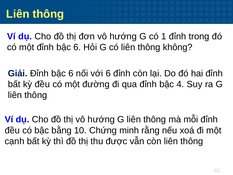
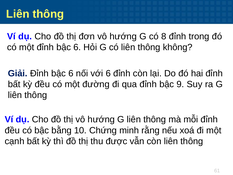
1: 1 -> 8 (164, 36)
4: 4 -> 9 (180, 84)
